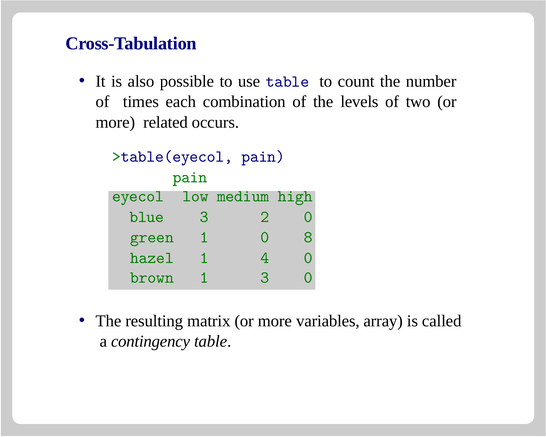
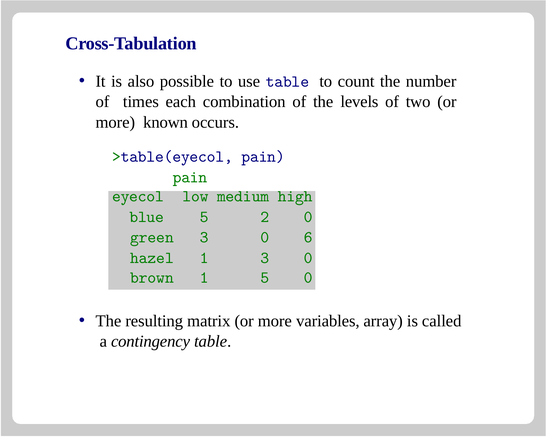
related: related -> known (166, 122)
blue 3: 3 -> 5 (204, 217)
green 1: 1 -> 3 (204, 237)
8: 8 -> 6 (308, 237)
1 4: 4 -> 3 (265, 258)
1 3: 3 -> 5 (265, 277)
